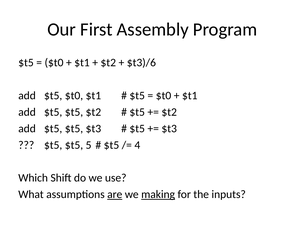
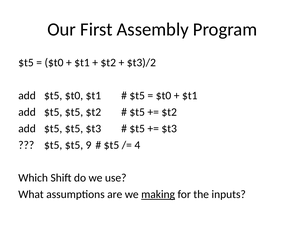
$t3)/6: $t3)/6 -> $t3)/2 (141, 63)
5: 5 -> 9 (89, 145)
are underline: present -> none (115, 194)
